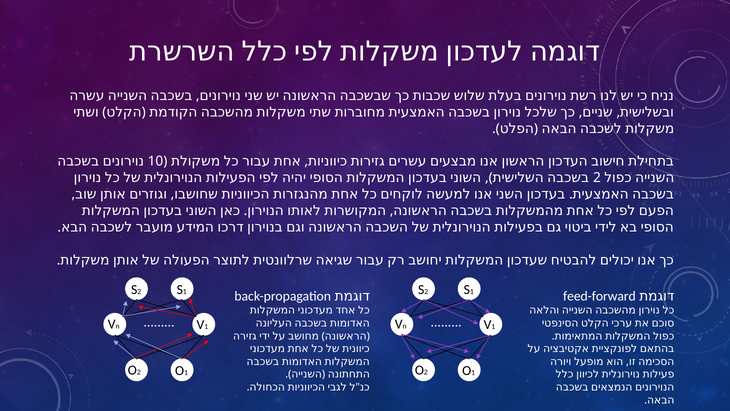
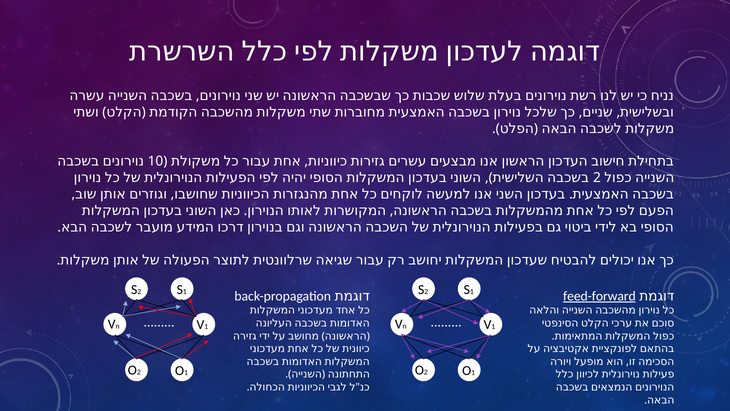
feed-forward underline: none -> present (599, 296)
